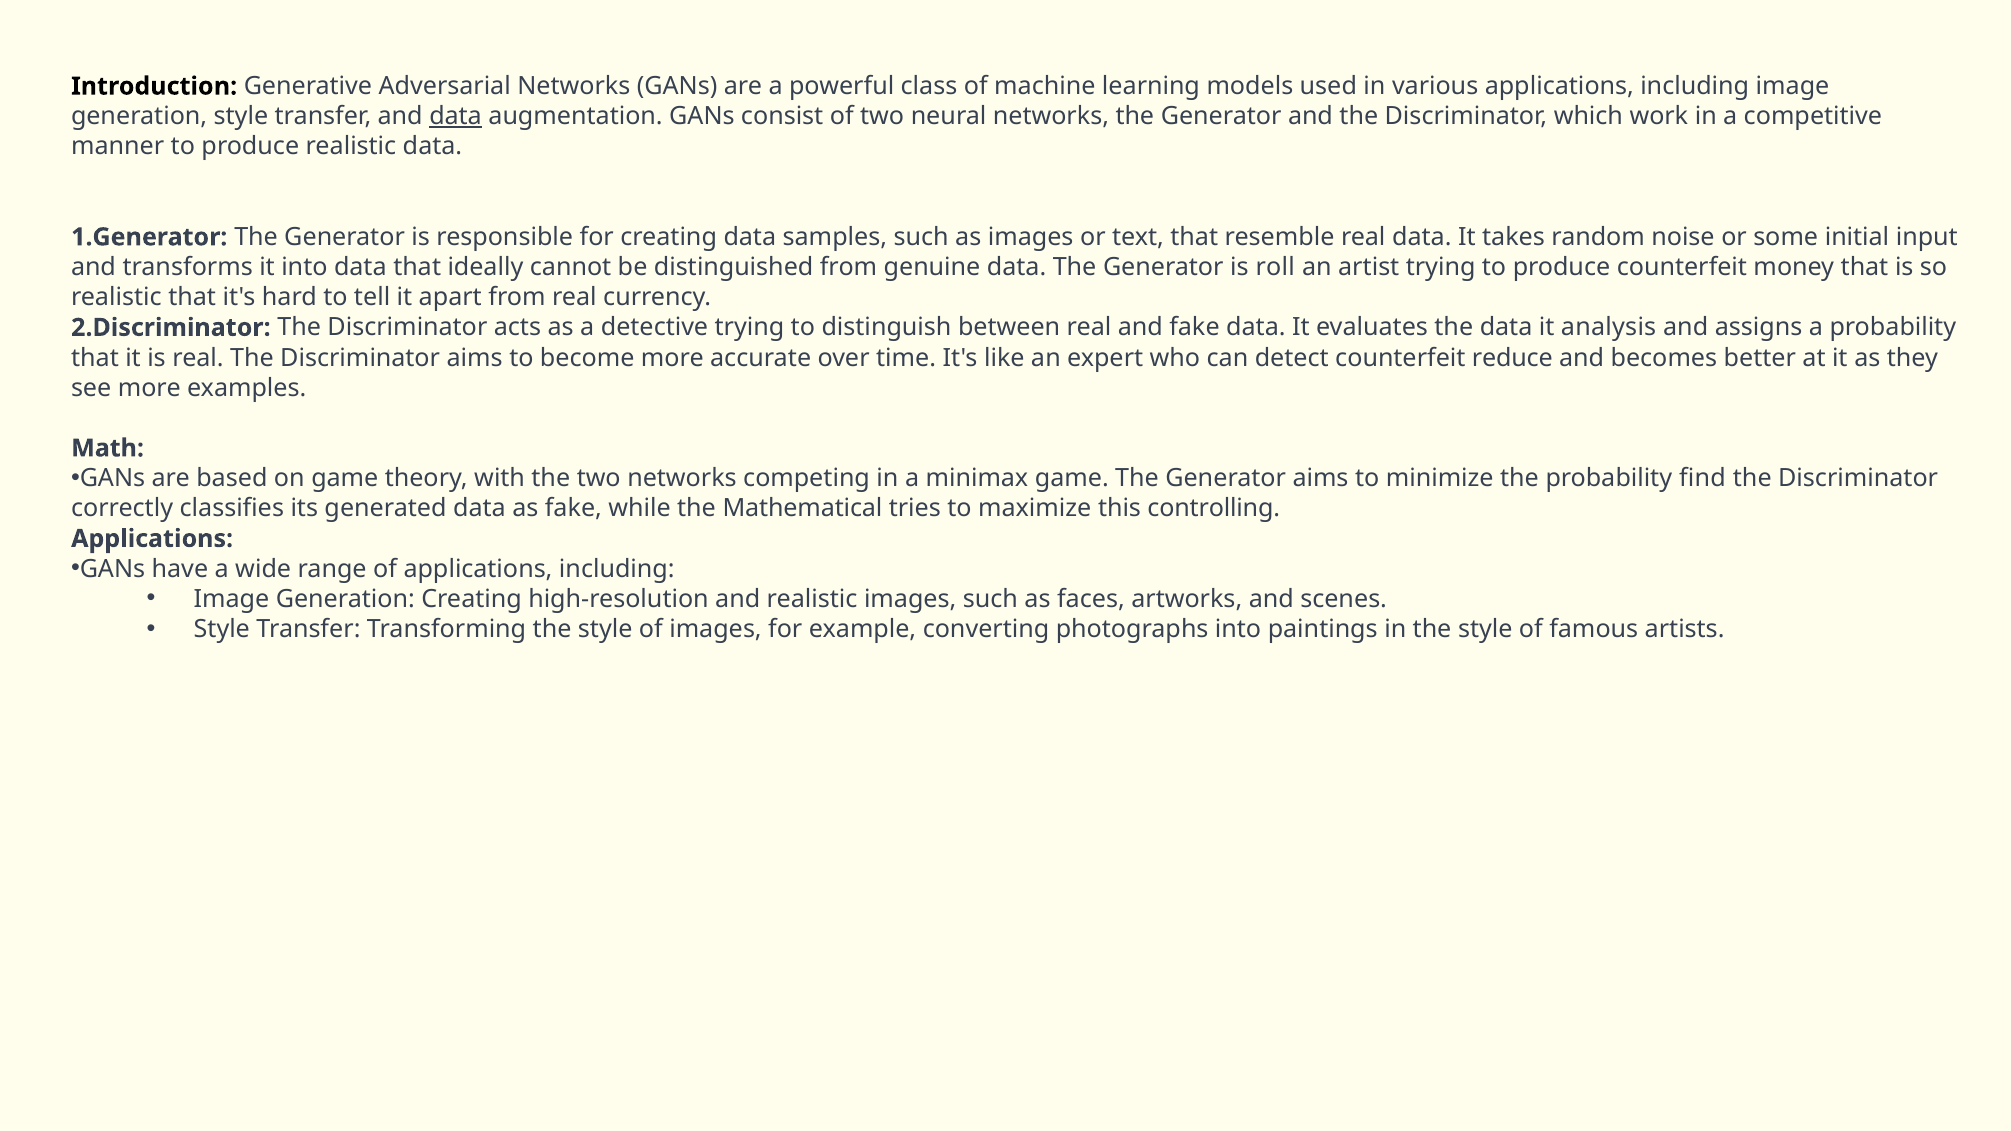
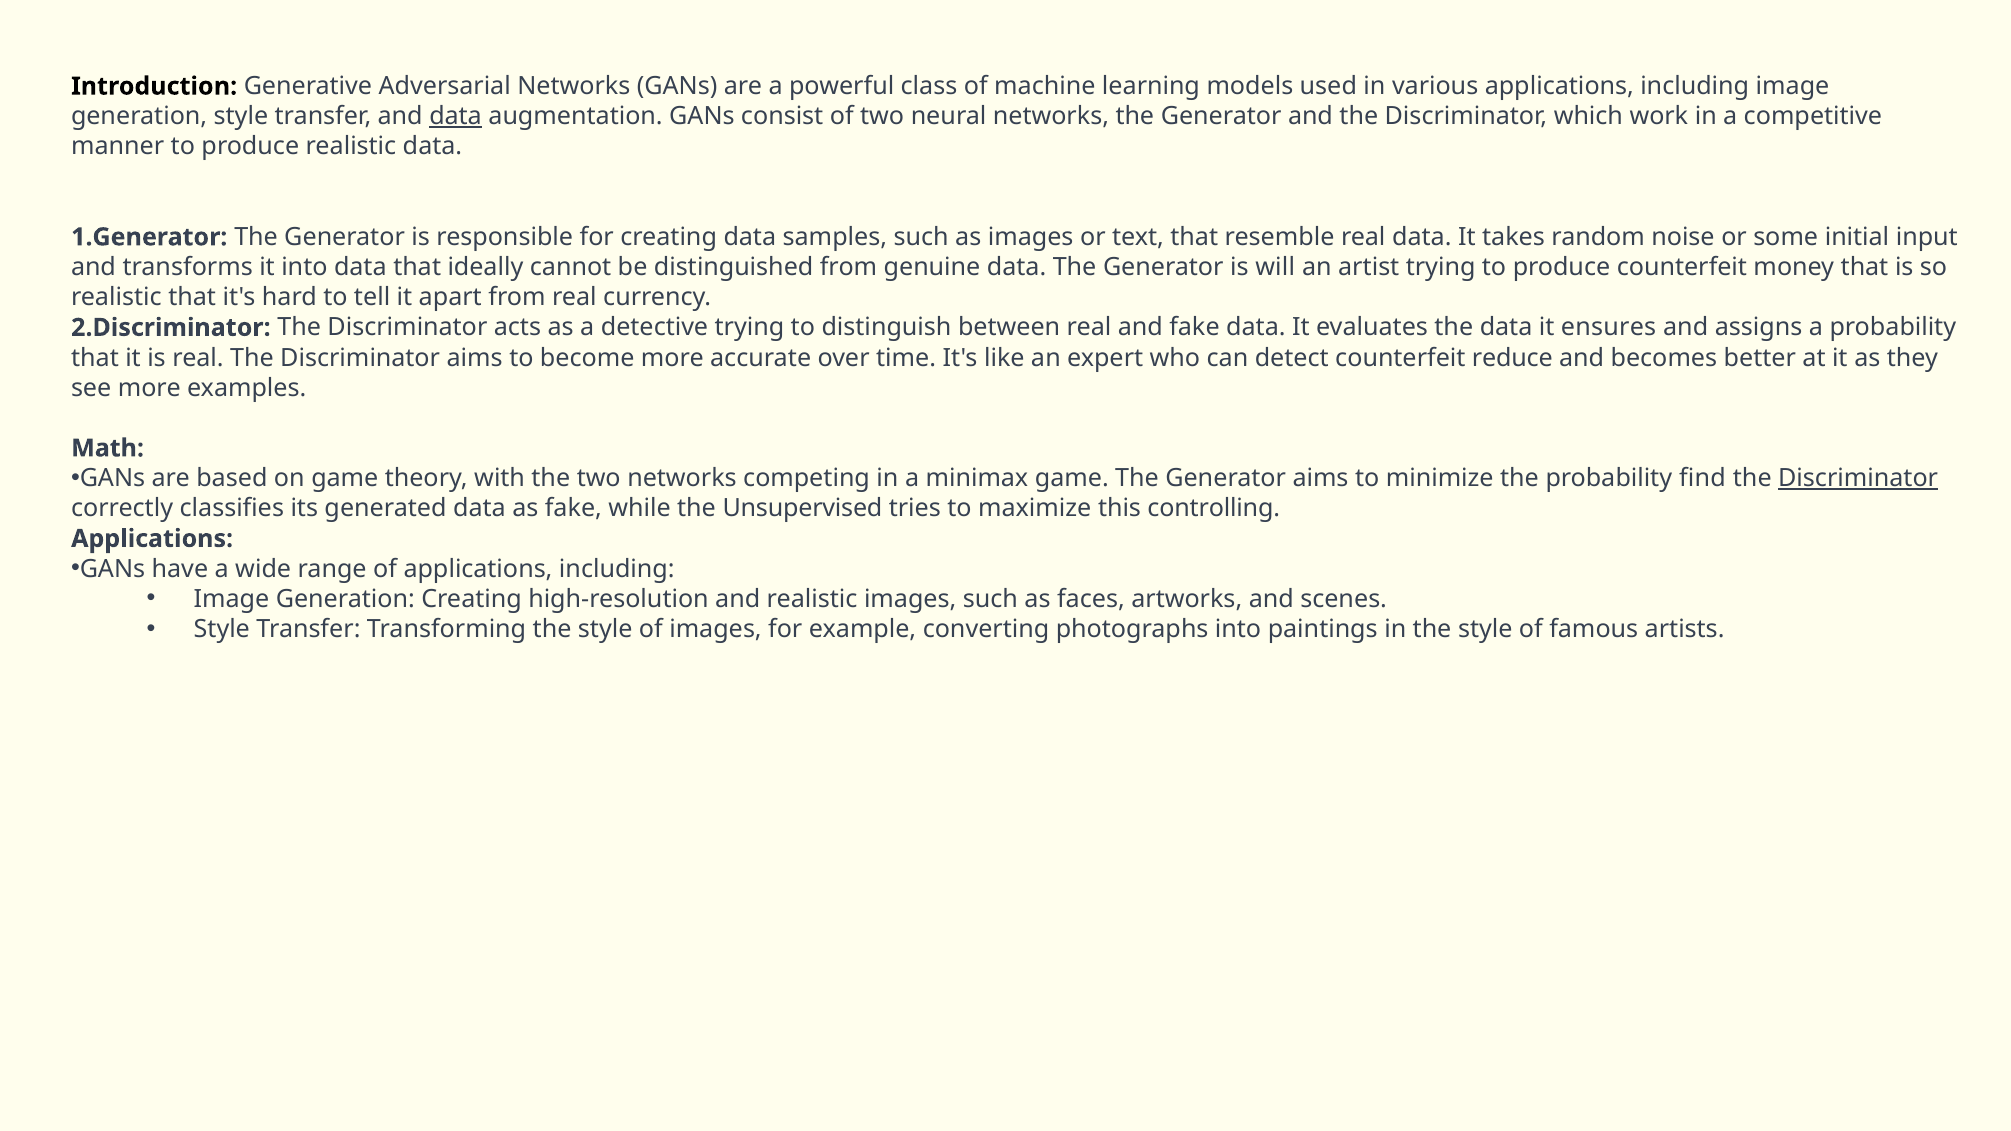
roll: roll -> will (1275, 267)
analysis: analysis -> ensures (1609, 328)
Discriminator underline: none -> present (1858, 478)
Mathematical: Mathematical -> Unsupervised (802, 509)
